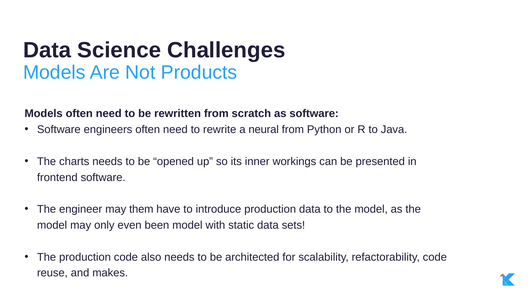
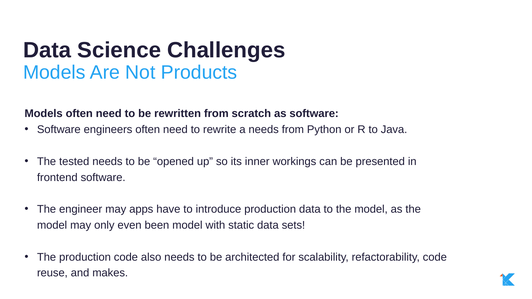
a neural: neural -> needs (264, 130)
charts: charts -> tested (74, 162)
them: them -> apps (141, 209)
